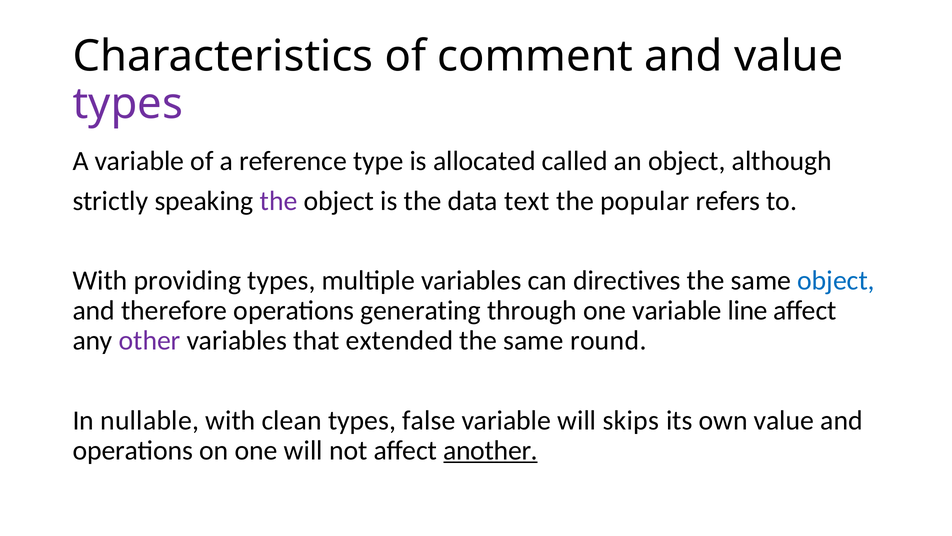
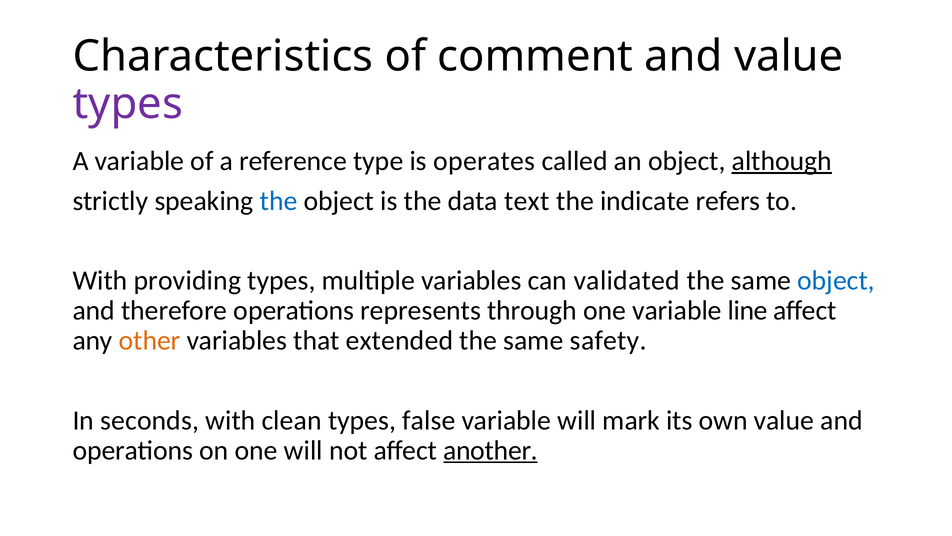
allocated: allocated -> operates (484, 161)
although underline: none -> present (782, 161)
the colour: purple -> blue (279, 201)
popular: popular -> indicate (645, 201)
directives: directives -> validated (627, 280)
generating: generating -> represents (421, 310)
other colour: purple -> orange (150, 340)
round: round -> safety (608, 340)
nullable: nullable -> seconds (150, 420)
skips: skips -> mark (631, 420)
